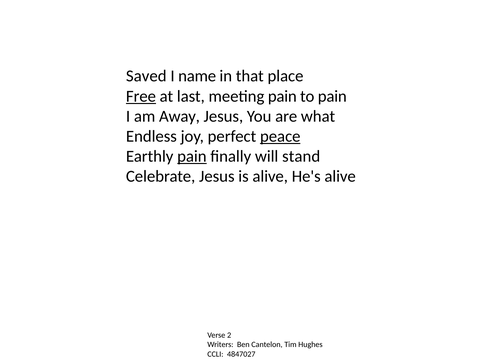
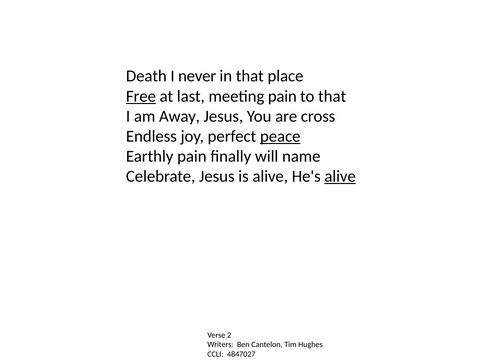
Saved: Saved -> Death (146, 76)
name: name -> never (197, 76)
to pain: pain -> that (332, 96)
what: what -> cross (318, 116)
pain underline: present -> none (192, 157)
stand: stand -> name (301, 157)
alive underline: none -> present (340, 177)
